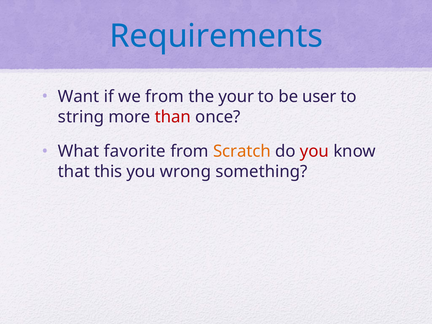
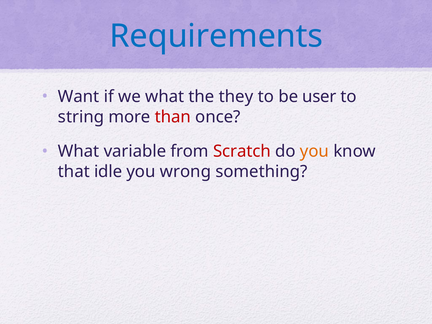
we from: from -> what (165, 97)
your: your -> they (236, 97)
favorite: favorite -> variable (135, 151)
Scratch colour: orange -> red (242, 151)
you colour: red -> orange (314, 151)
this: this -> idle (108, 172)
